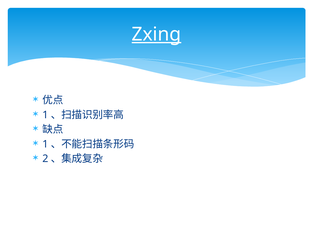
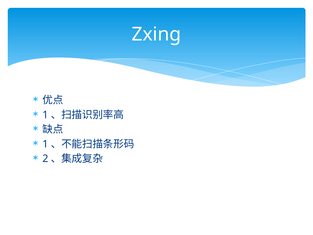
Zxing underline: present -> none (156, 34)
